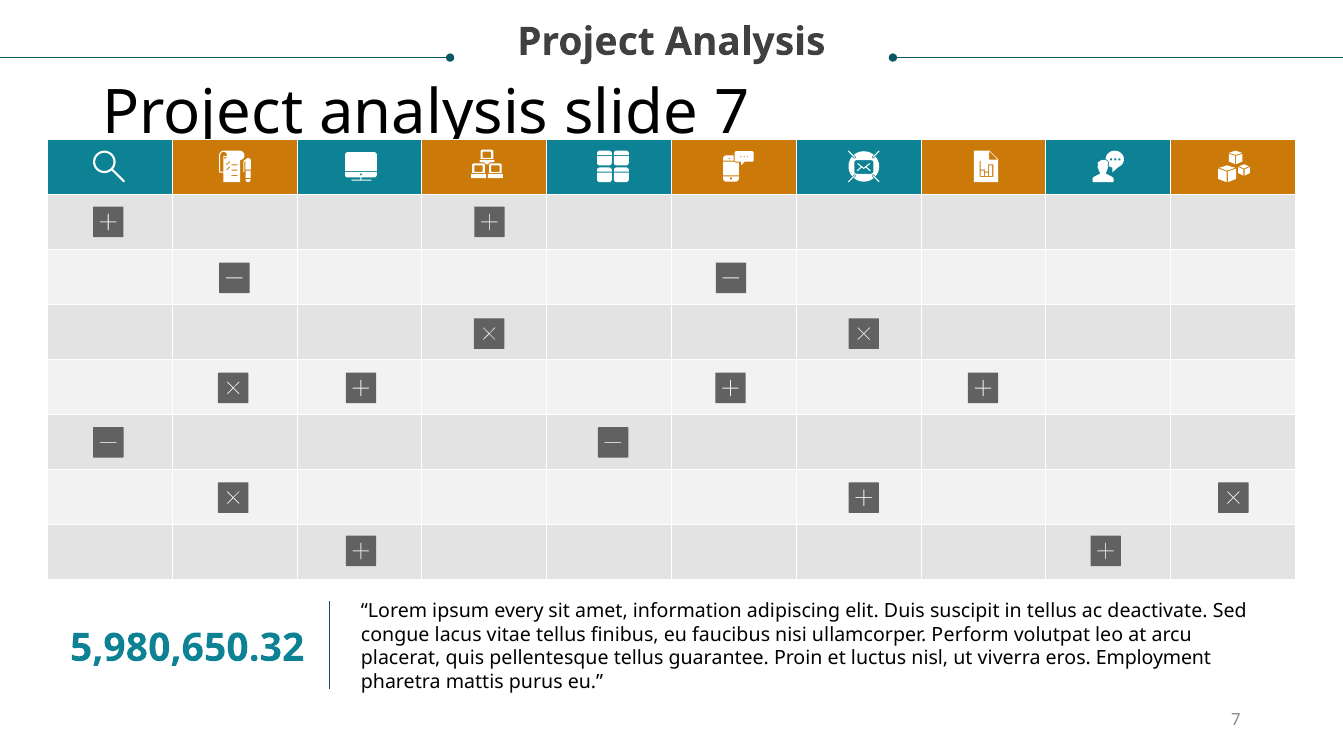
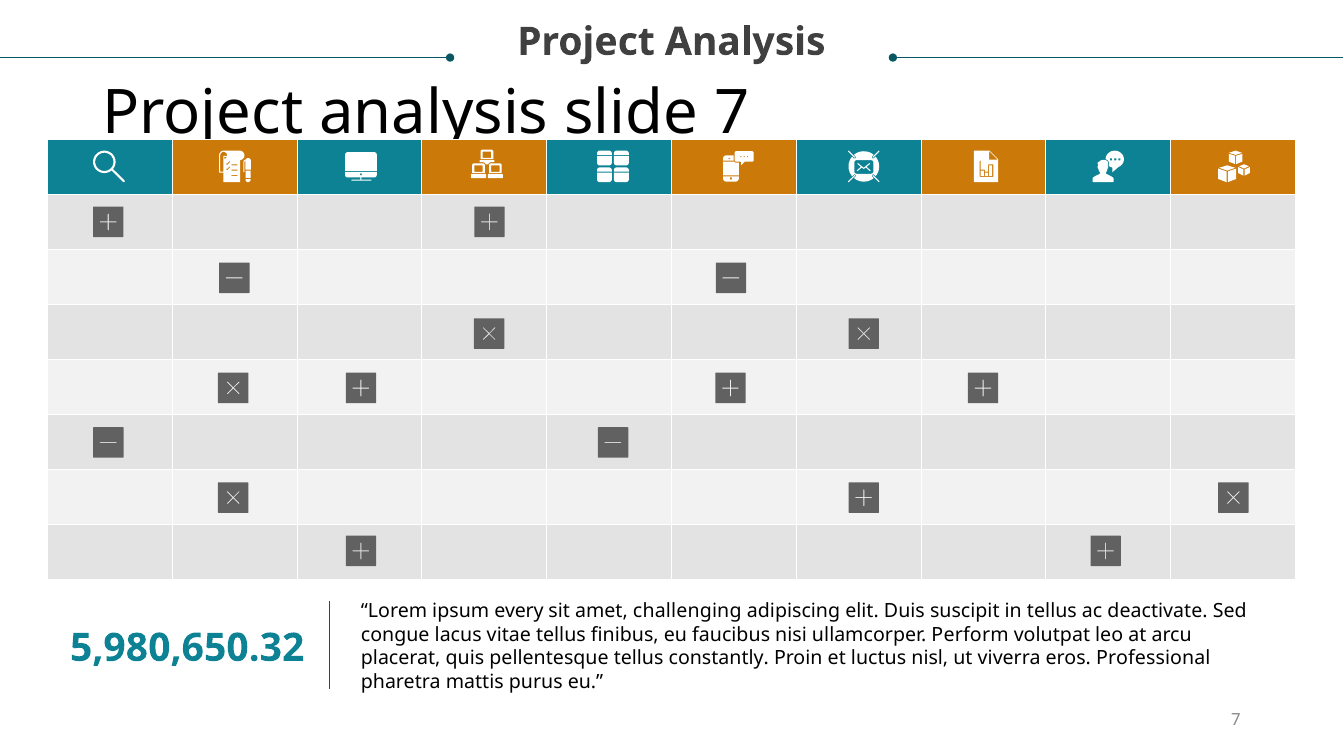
information: information -> challenging (687, 612)
guarantee: guarantee -> constantly (719, 659)
Employment: Employment -> Professional (1153, 659)
